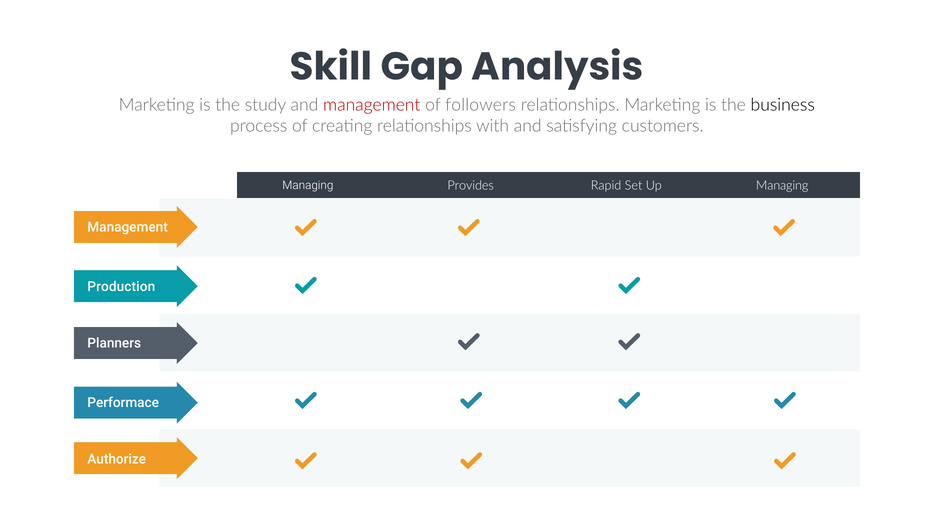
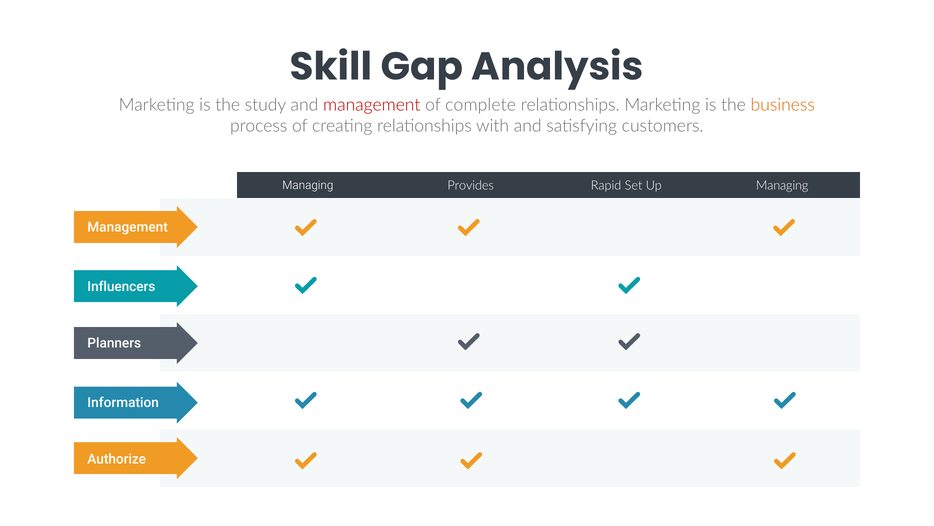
followers: followers -> complete (481, 105)
business colour: black -> orange (783, 105)
Production: Production -> Influencers (121, 287)
Performace: Performace -> Information (123, 402)
